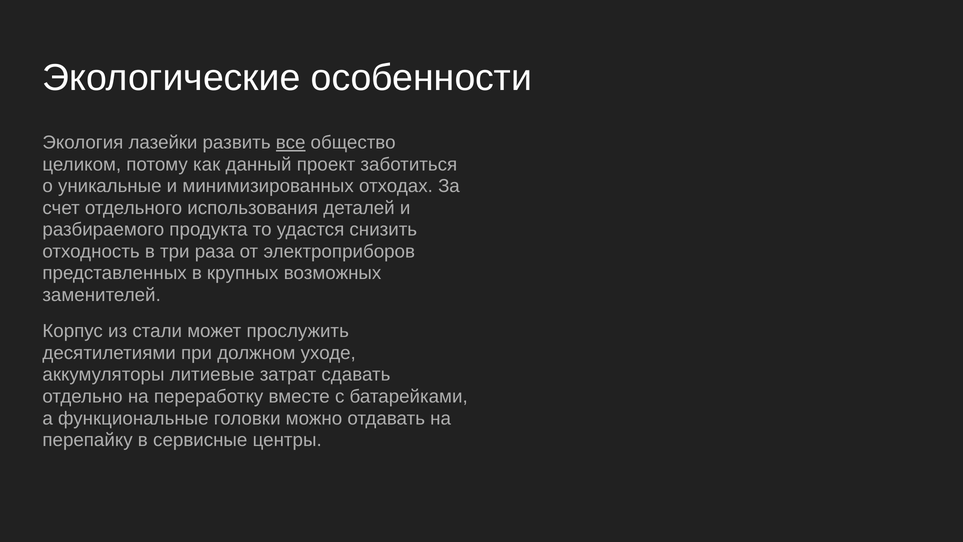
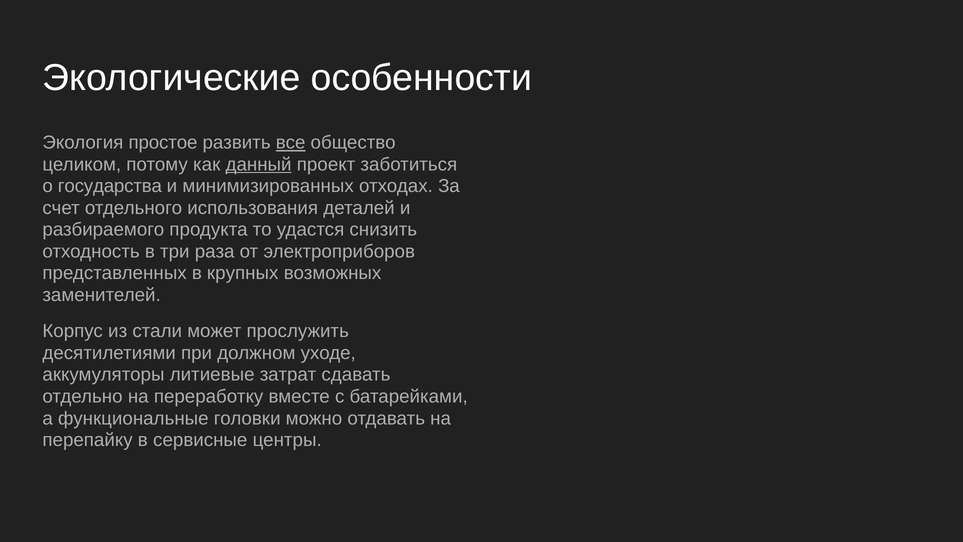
лазейки: лазейки -> простое (163, 143)
данный underline: none -> present (259, 164)
уникальные: уникальные -> государства (110, 186)
